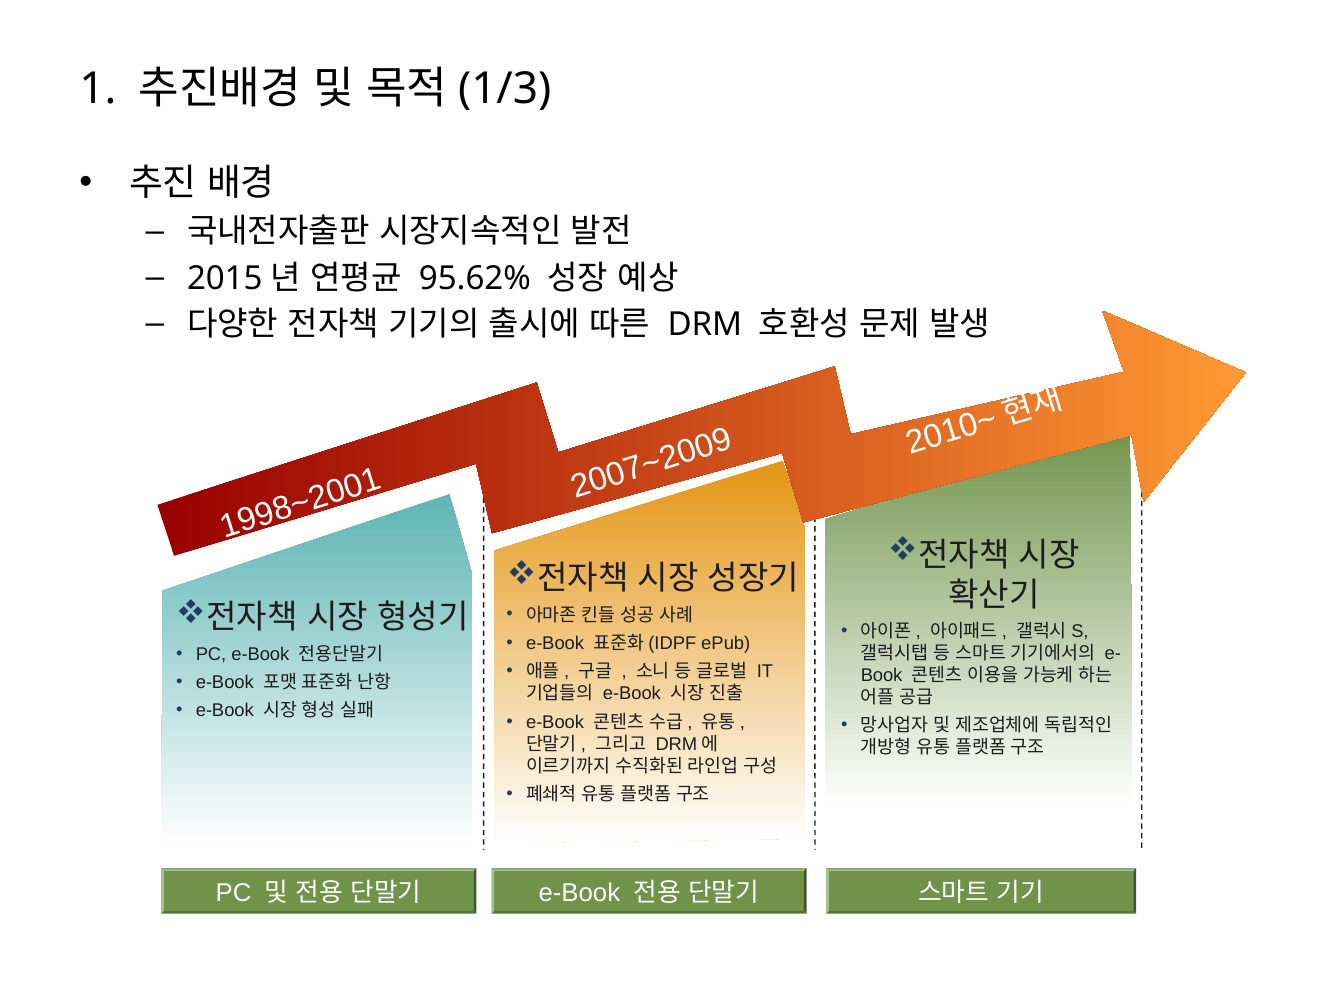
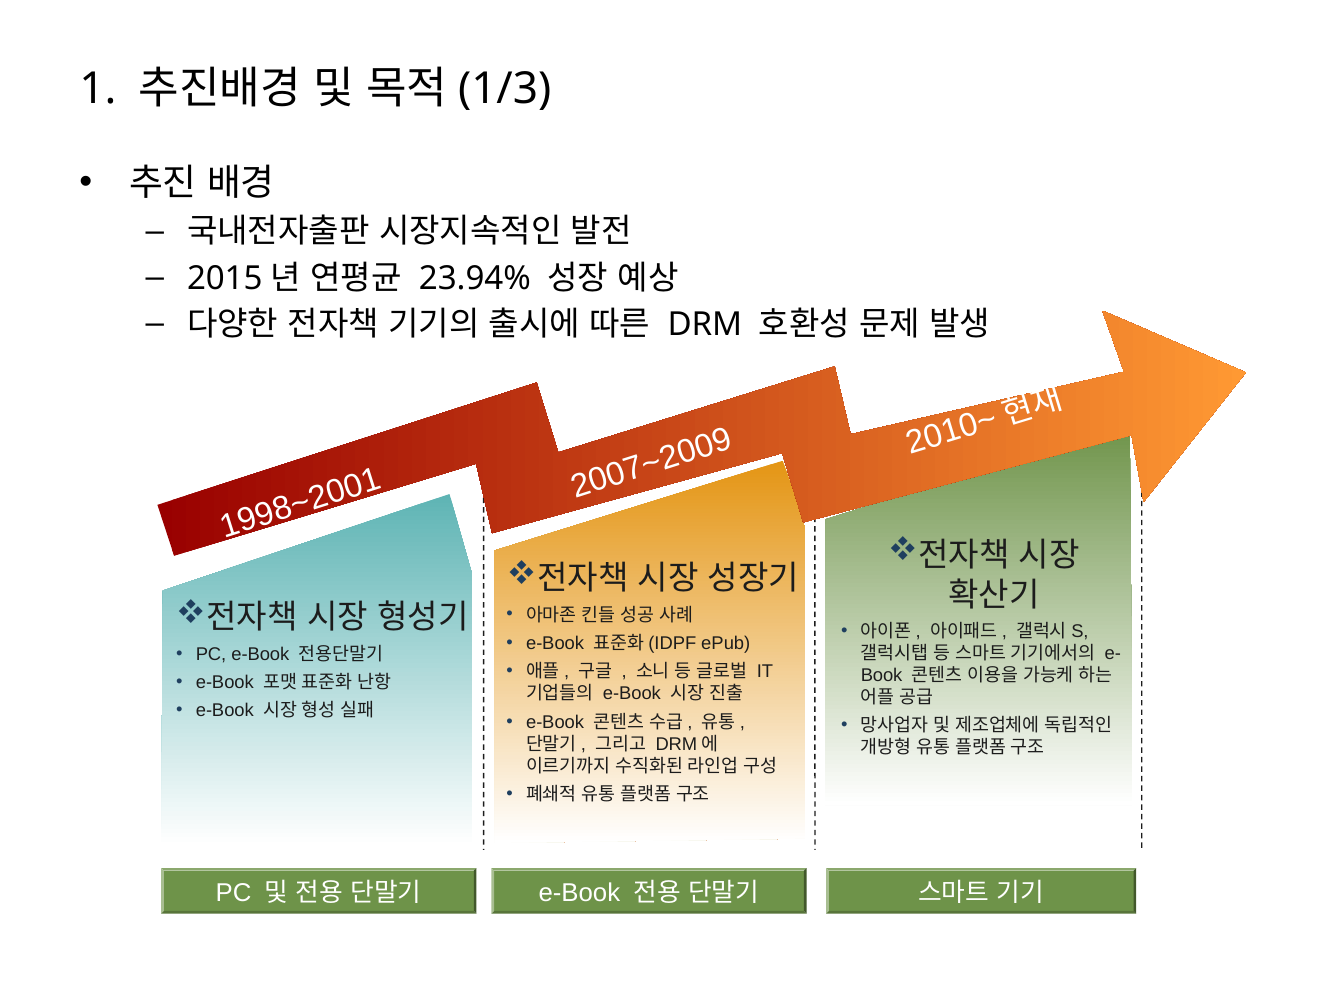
95.62%: 95.62% -> 23.94% (475, 278)
